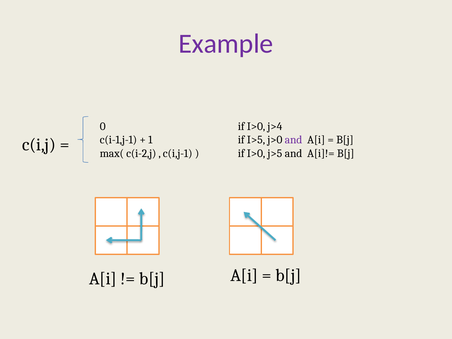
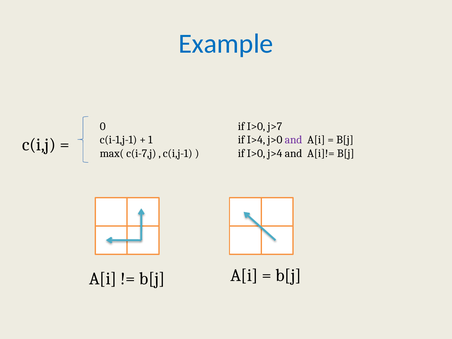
Example colour: purple -> blue (226, 44)
j>4: j>4 -> j>7 (275, 126)
I>5: I>5 -> I>4 (256, 140)
c(i-2,j: c(i-2,j -> c(i-7,j (141, 153)
j>5: j>5 -> j>4 (275, 153)
